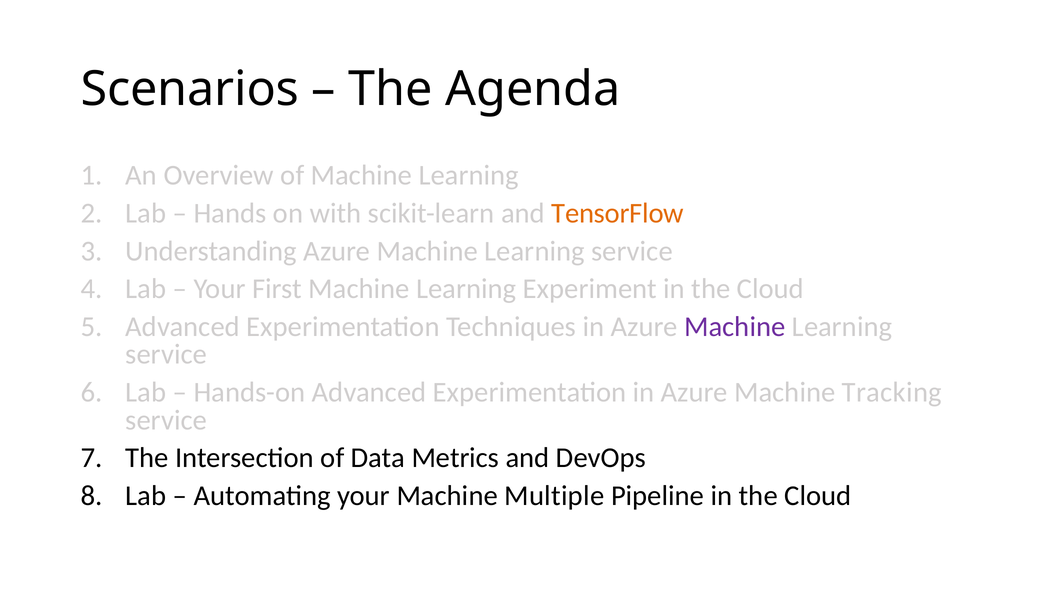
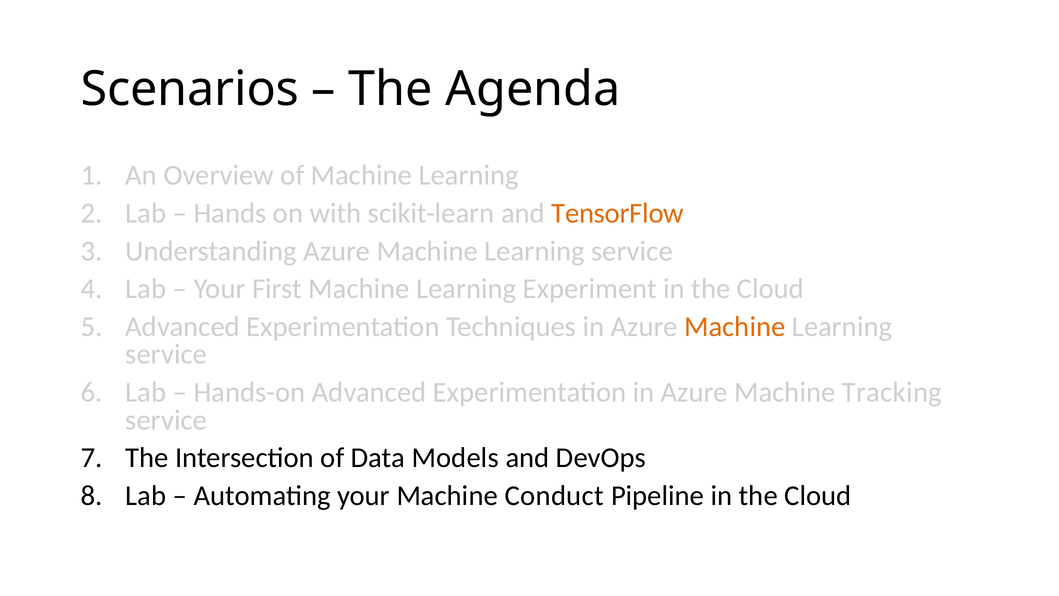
Machine colour: purple -> orange (735, 326)
Metrics: Metrics -> Models (455, 458)
Multiple: Multiple -> Conduct (554, 496)
